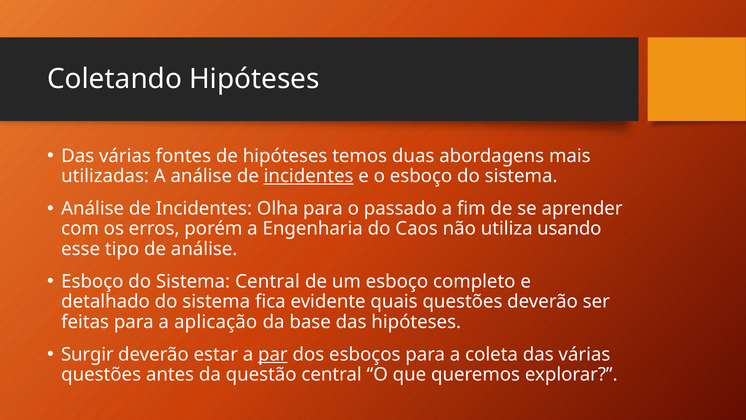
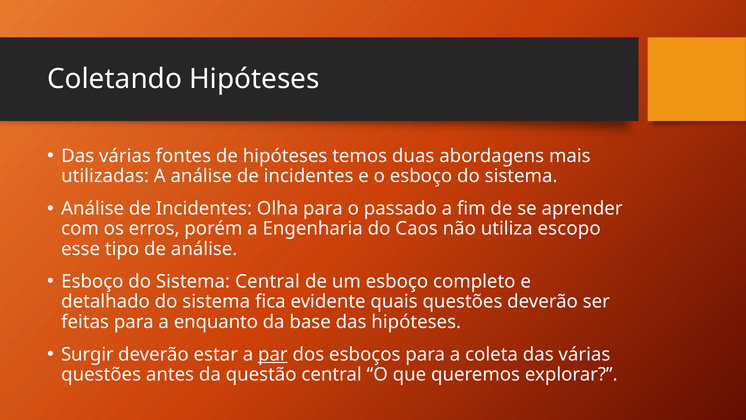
incidentes underline: present -> none (309, 176)
usando: usando -> escopo (569, 229)
aplicação: aplicação -> enquanto (216, 322)
